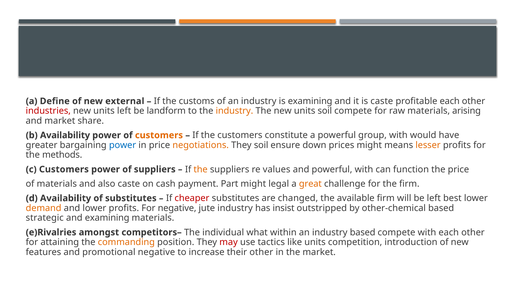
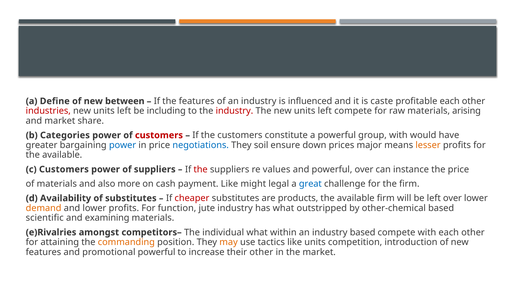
external: external -> between (125, 101)
the customs: customs -> features (197, 101)
is examining: examining -> influenced (310, 101)
landform: landform -> including (166, 111)
industry colour: orange -> red (234, 111)
The new units soil: soil -> left (325, 111)
b Availability: Availability -> Categories (65, 136)
customers colour: orange -> red (159, 136)
negotiations colour: orange -> blue (201, 145)
prices might: might -> major (369, 145)
methods: methods -> available (62, 155)
the colour: orange -> red (201, 170)
powerful with: with -> over (364, 170)
function: function -> instance (411, 170)
also caste: caste -> more (129, 184)
payment Part: Part -> Like (229, 184)
great colour: orange -> blue (310, 184)
changed: changed -> products (298, 199)
left best: best -> over (452, 199)
For negative: negative -> function (177, 209)
has insist: insist -> what (283, 209)
strategic: strategic -> scientific (45, 218)
may colour: red -> orange (229, 243)
promotional negative: negative -> powerful (157, 253)
